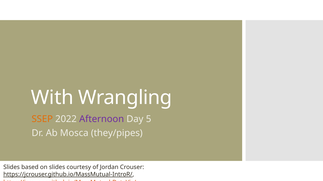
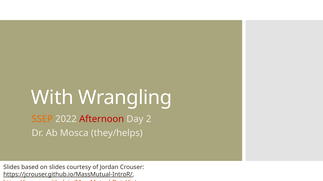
Afternoon colour: purple -> red (102, 119)
5: 5 -> 2 (149, 119)
they/pipes: they/pipes -> they/helps (117, 134)
